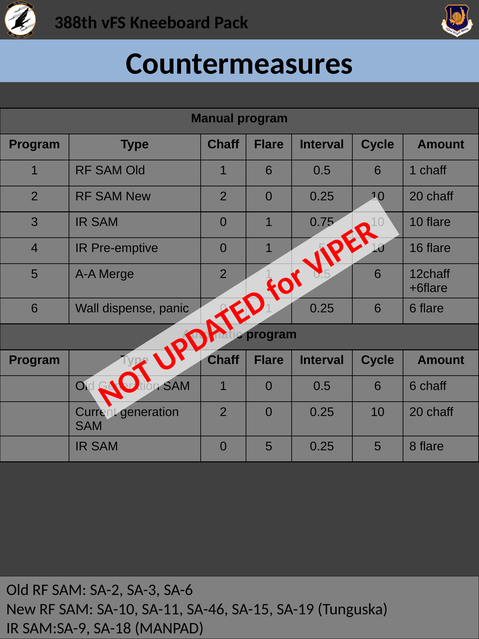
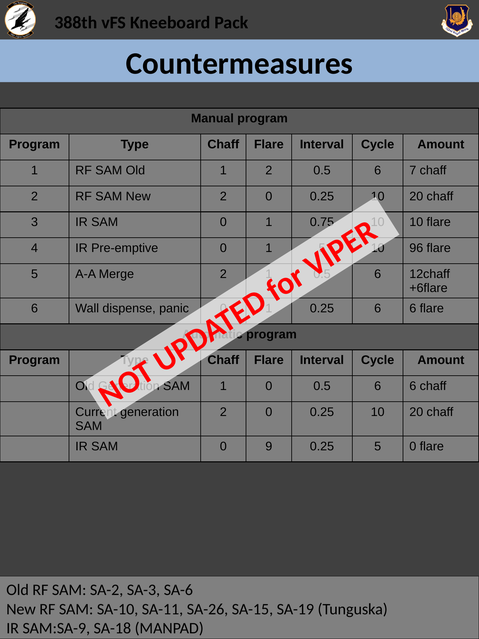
1 6: 6 -> 2 (269, 170)
6 1: 1 -> 7 (413, 170)
16: 16 -> 96 (416, 248)
0 5: 5 -> 9 (269, 446)
5 8: 8 -> 0 (413, 446)
SA-46: SA-46 -> SA-26 (207, 609)
